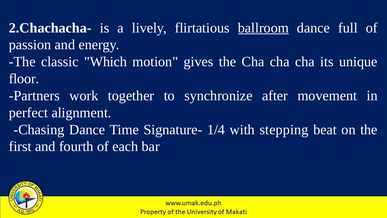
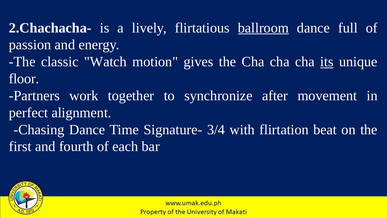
Which: Which -> Watch (105, 62)
its underline: none -> present (327, 62)
1/4: 1/4 -> 3/4 (216, 129)
stepping: stepping -> flirtation (284, 129)
